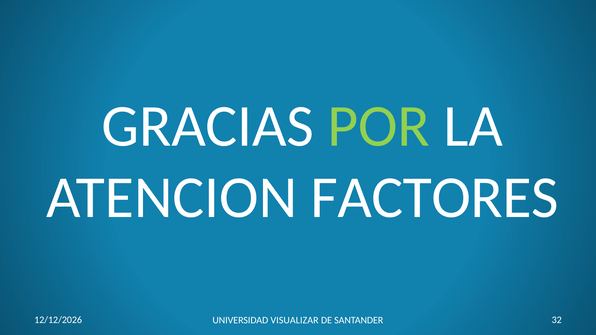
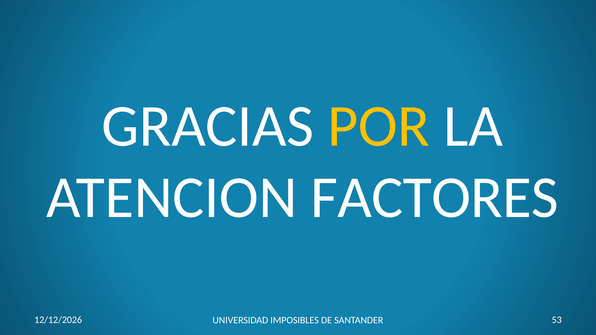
POR colour: light green -> yellow (379, 126)
VISUALIZAR: VISUALIZAR -> IMPOSIBLES (295, 320)
32: 32 -> 53 (557, 320)
